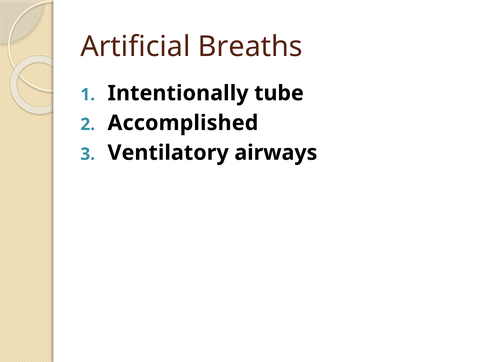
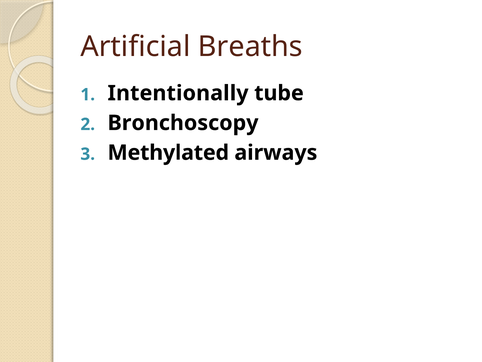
Accomplished: Accomplished -> Bronchoscopy (183, 123)
Ventilatory: Ventilatory -> Methylated (168, 153)
